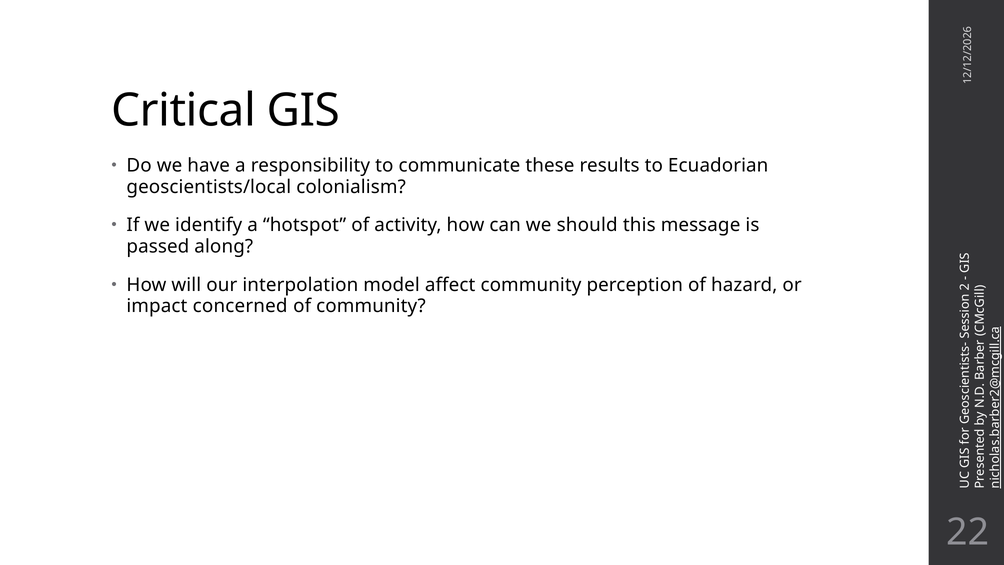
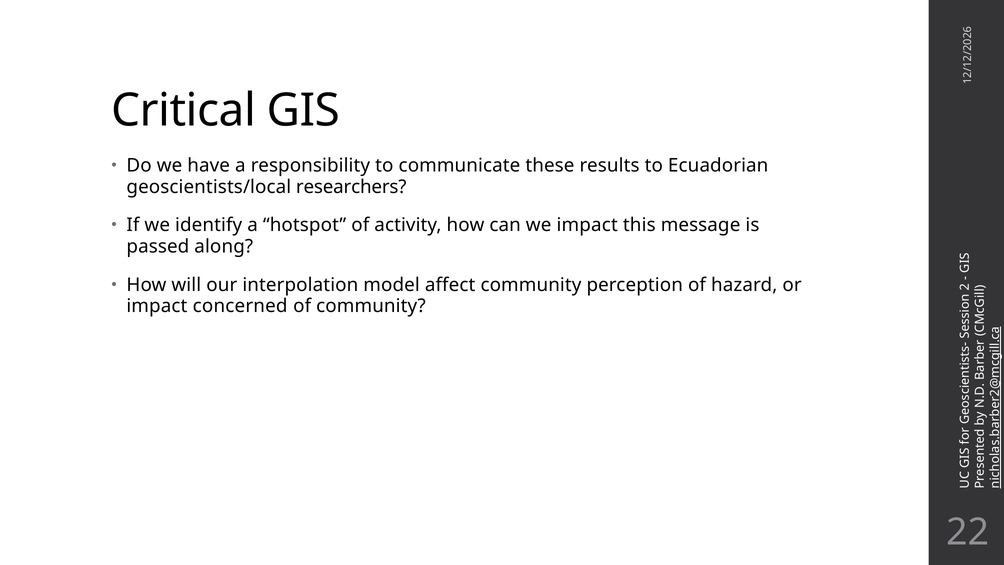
colonialism: colonialism -> researchers (351, 187)
we should: should -> impact (587, 225)
